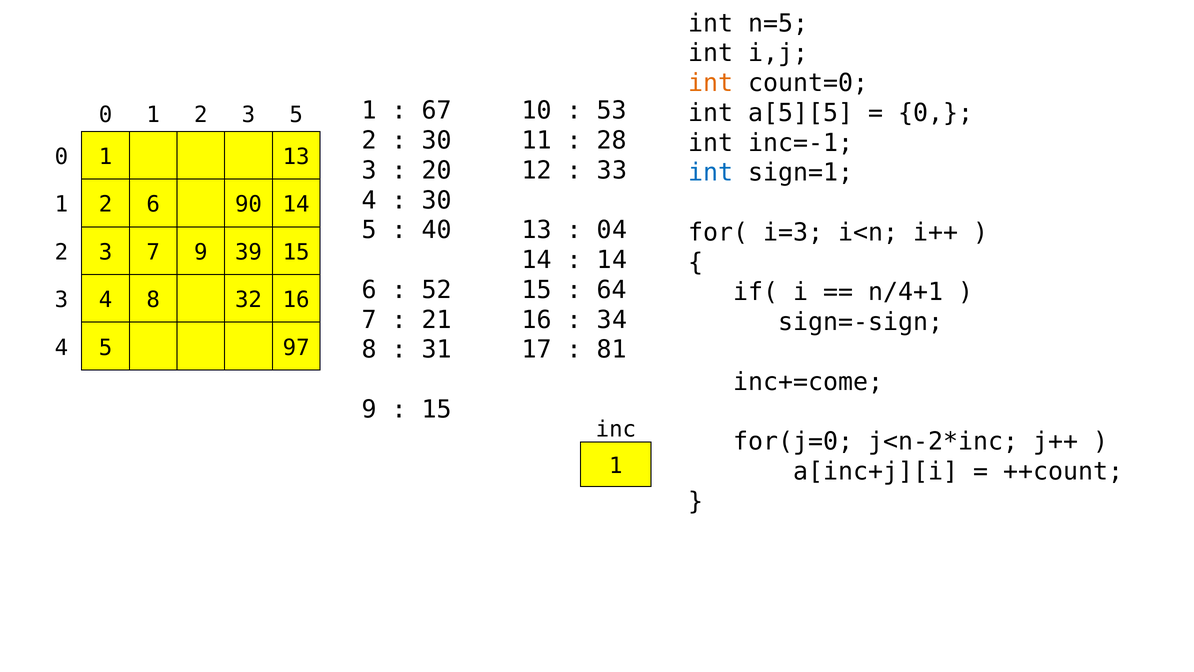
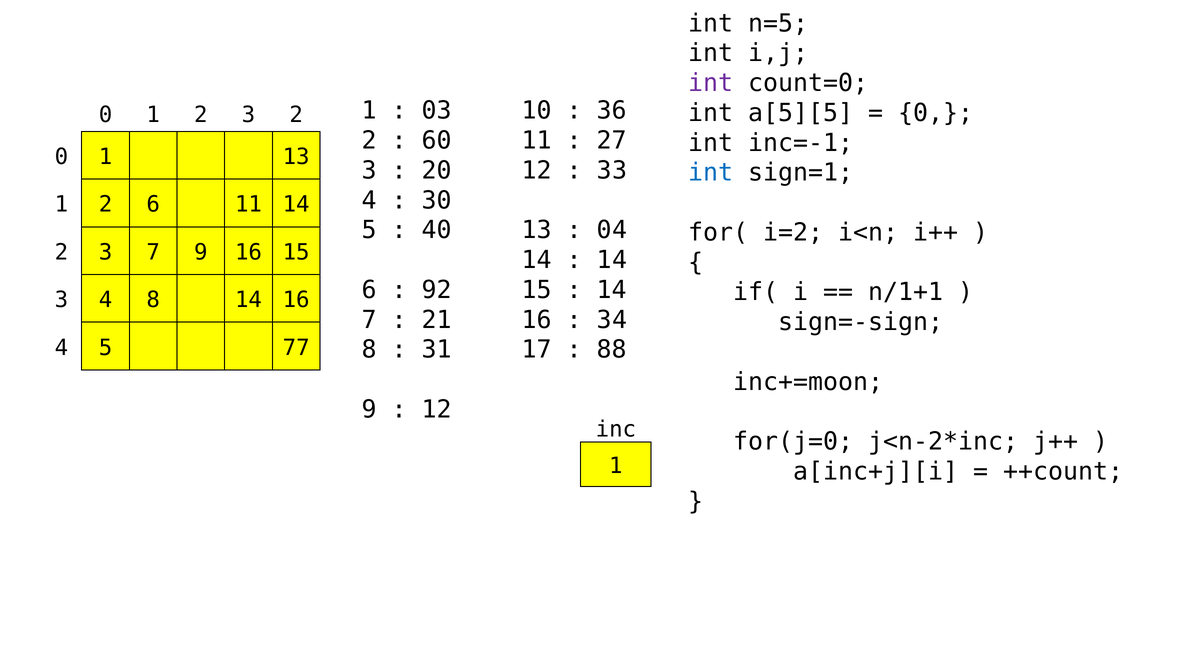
int colour: orange -> purple (711, 83)
67: 67 -> 03 (437, 111)
53: 53 -> 36 (612, 111)
3 5: 5 -> 2 (296, 115)
30: 30 -> 60 (437, 141)
28: 28 -> 27 (612, 141)
6 90: 90 -> 11 (248, 204)
i=3: i=3 -> i=2 (793, 232)
9 39: 39 -> 16 (248, 252)
52: 52 -> 92 (437, 290)
64: 64 -> 14 (612, 290)
n/4+1: n/4+1 -> n/1+1 (906, 292)
8 32: 32 -> 14 (248, 300)
97: 97 -> 77 (296, 347)
81: 81 -> 88 (612, 350)
inc+=come: inc+=come -> inc+=moon (808, 382)
15: 15 -> 12 (437, 409)
